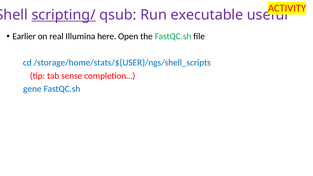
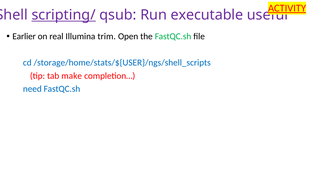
ACTIVITY underline: none -> present (287, 8)
here: here -> trim (107, 36)
sense: sense -> make (72, 76)
gene: gene -> need (32, 89)
